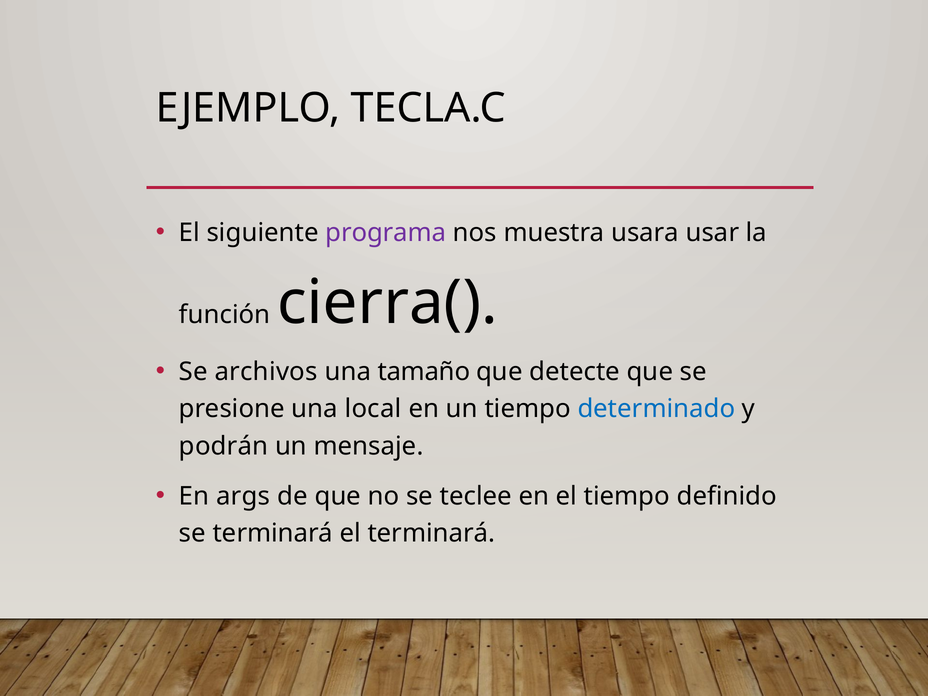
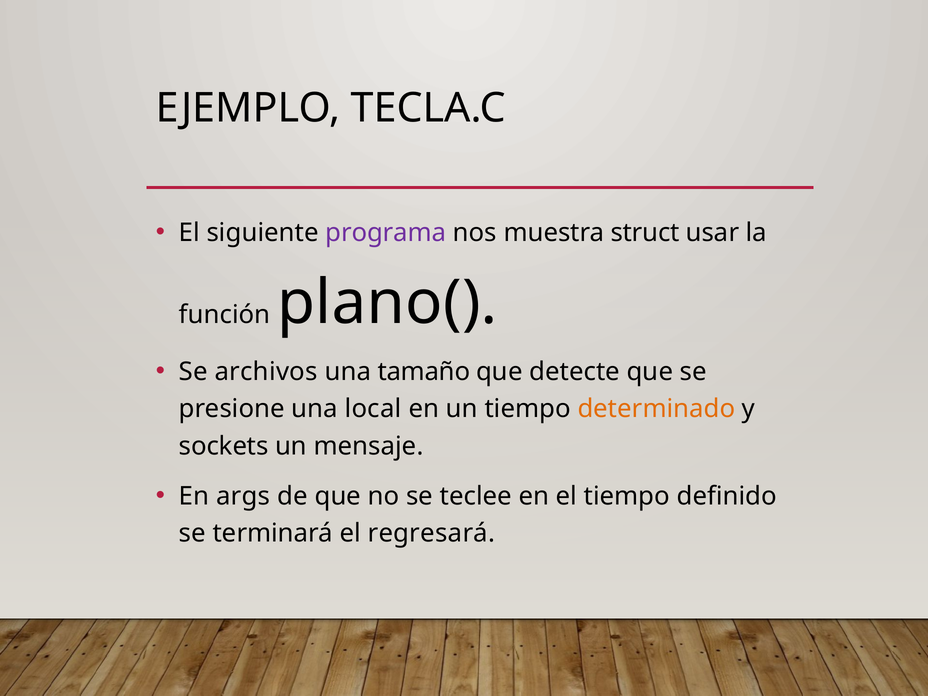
usara: usara -> struct (645, 233)
cierra(: cierra( -> plano( (387, 303)
determinado colour: blue -> orange (656, 409)
podrán: podrán -> sockets (224, 446)
el terminará: terminará -> regresará (431, 533)
